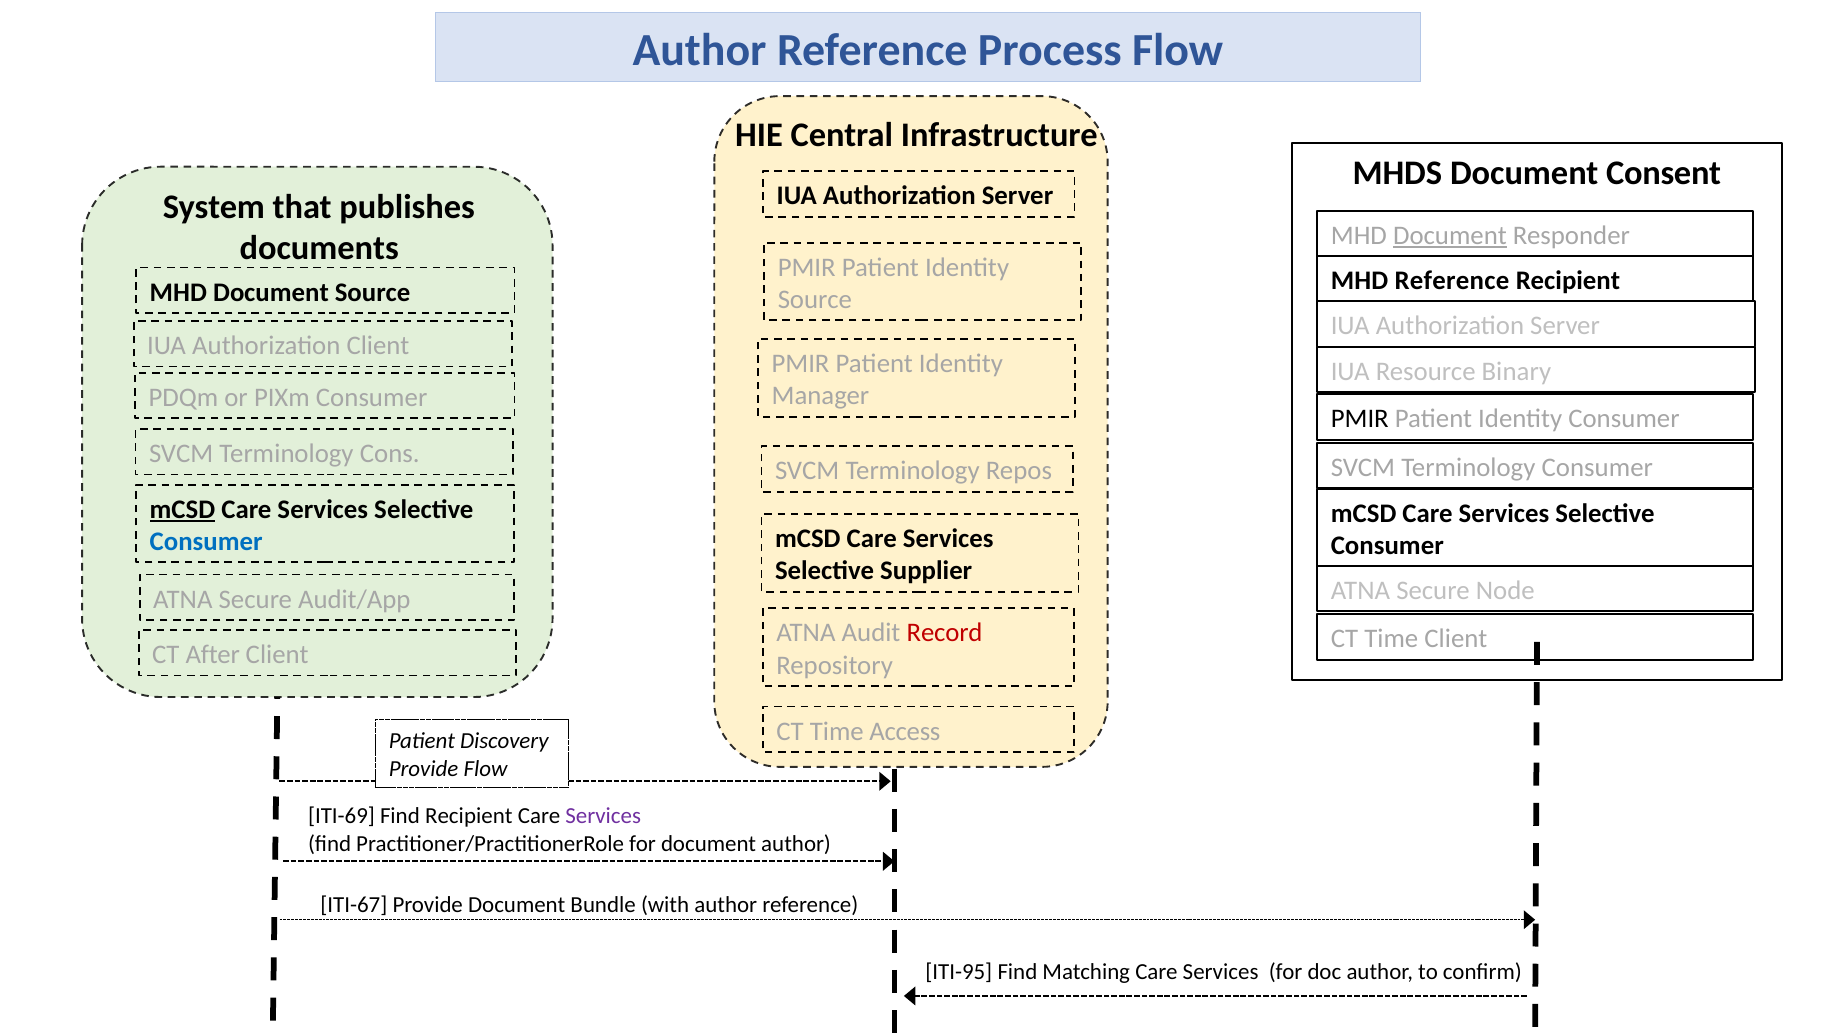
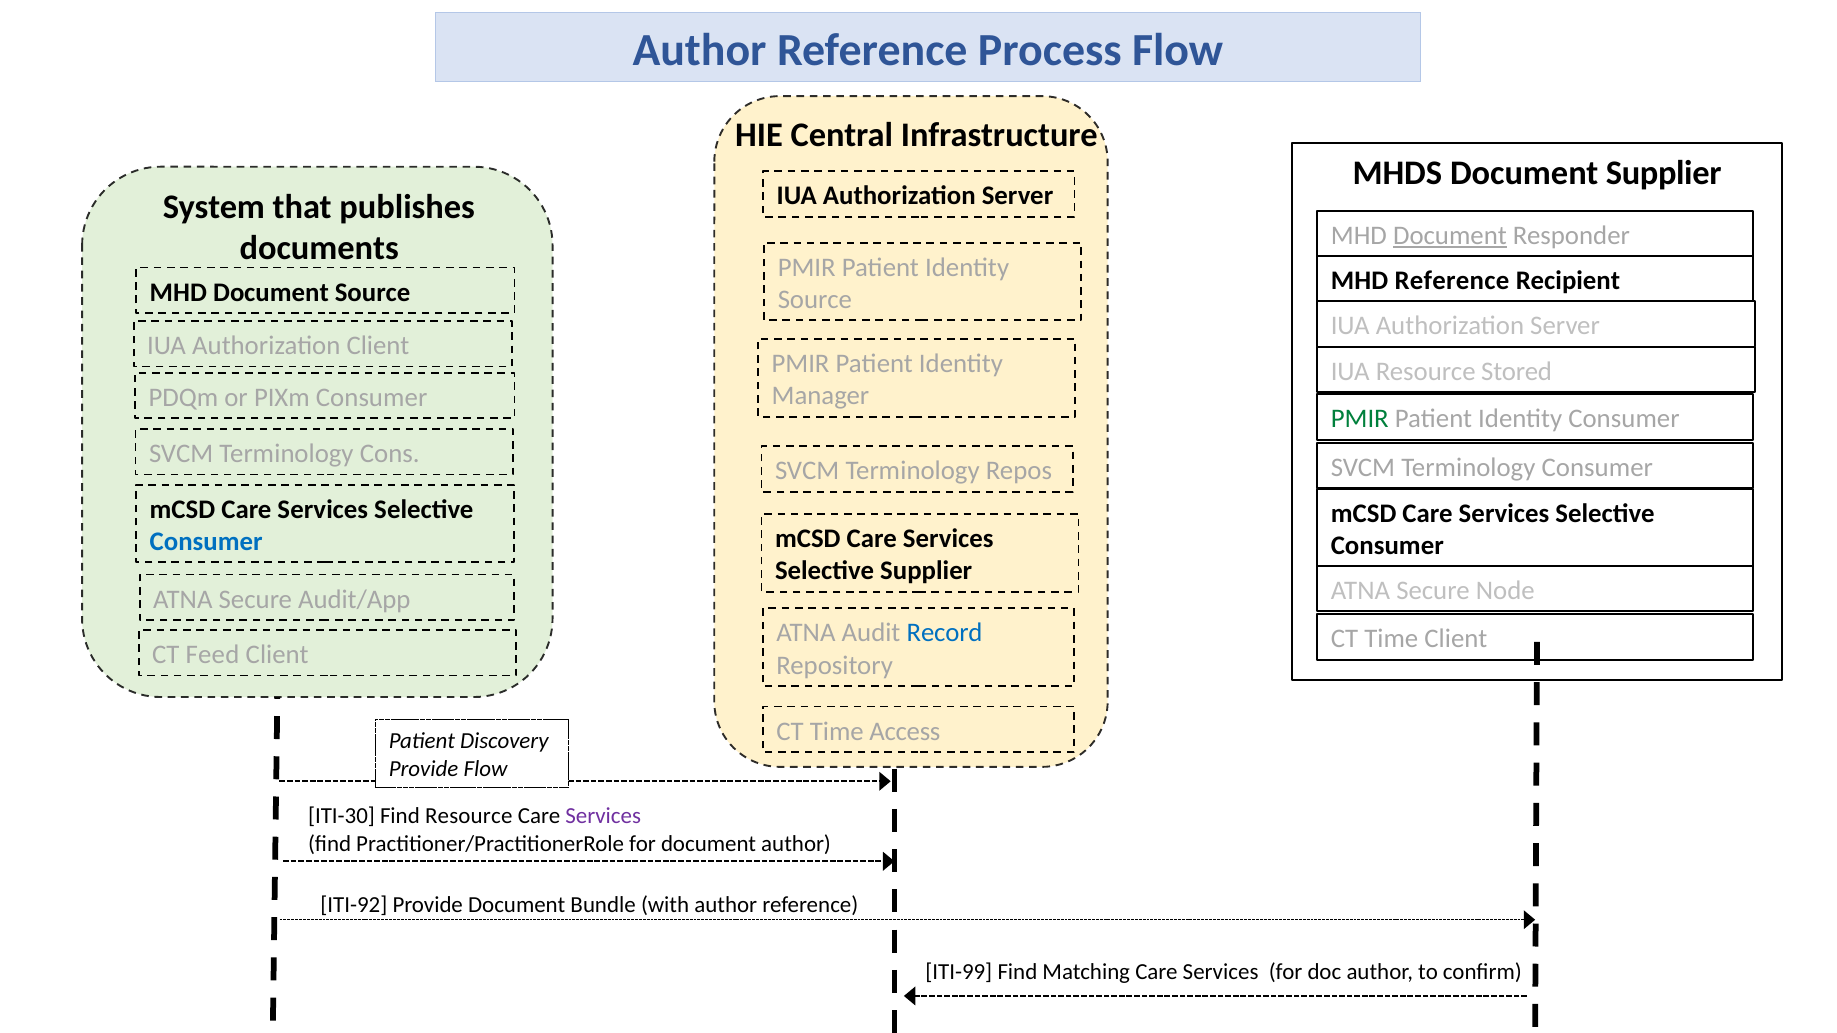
Document Consent: Consent -> Supplier (1664, 173)
Binary: Binary -> Stored (1517, 372)
PMIR colour: black -> green (1360, 419)
mCSD underline: present -> none (182, 509)
Record colour: red -> blue (945, 633)
After: After -> Feed (213, 655)
ITI-69: ITI-69 -> ITI-30 (341, 816)
Find Recipient: Recipient -> Resource (469, 816)
ITI-67: ITI-67 -> ITI-92 (354, 905)
ITI-95: ITI-95 -> ITI-99 (959, 973)
